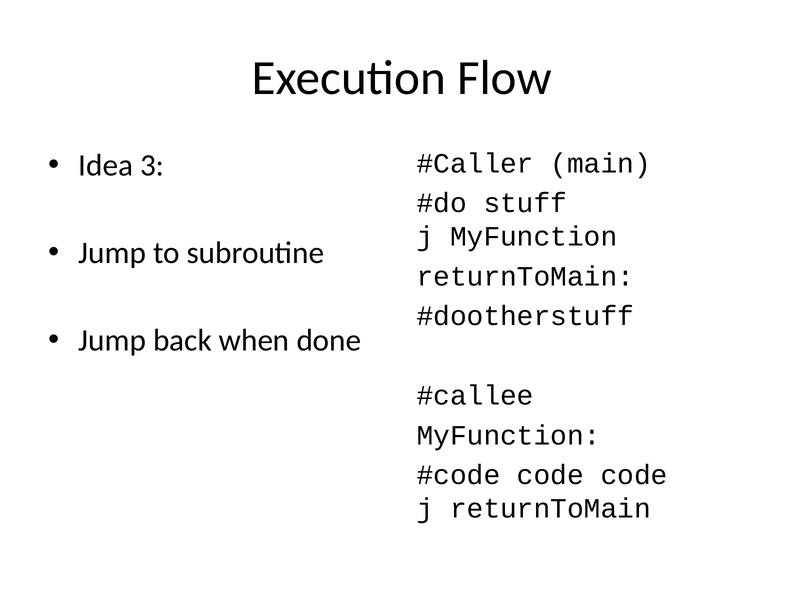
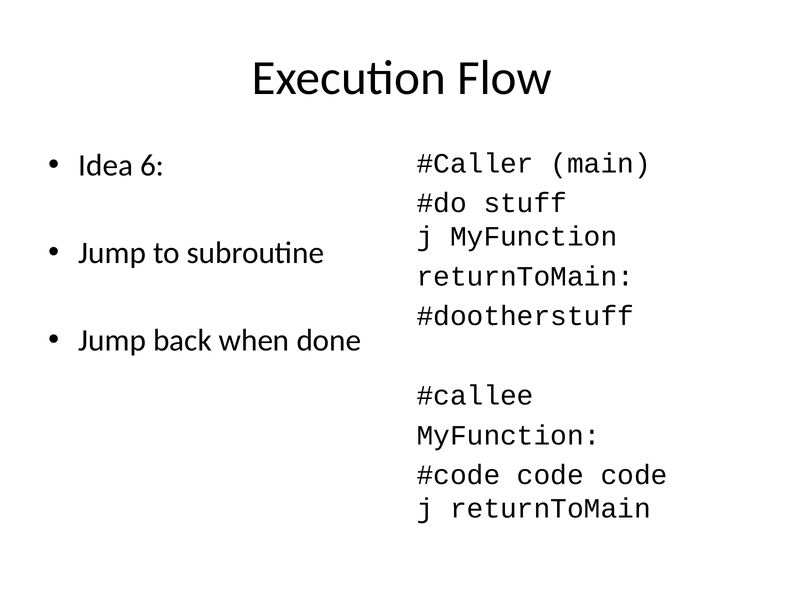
3: 3 -> 6 (152, 166)
